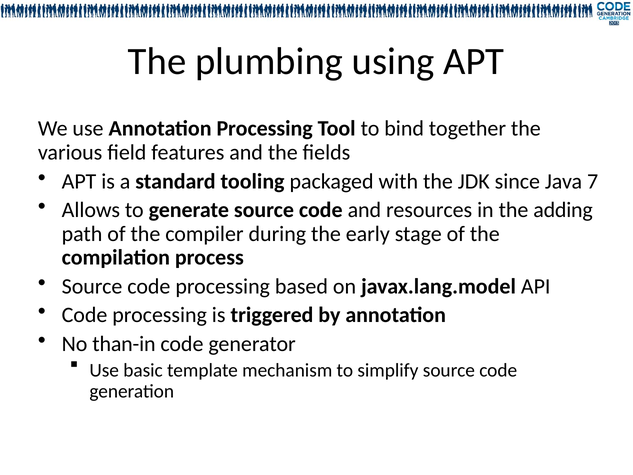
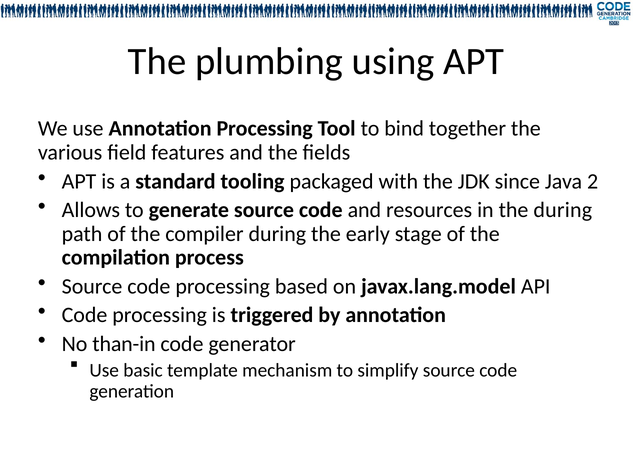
7: 7 -> 2 (593, 181)
the adding: adding -> during (563, 210)
